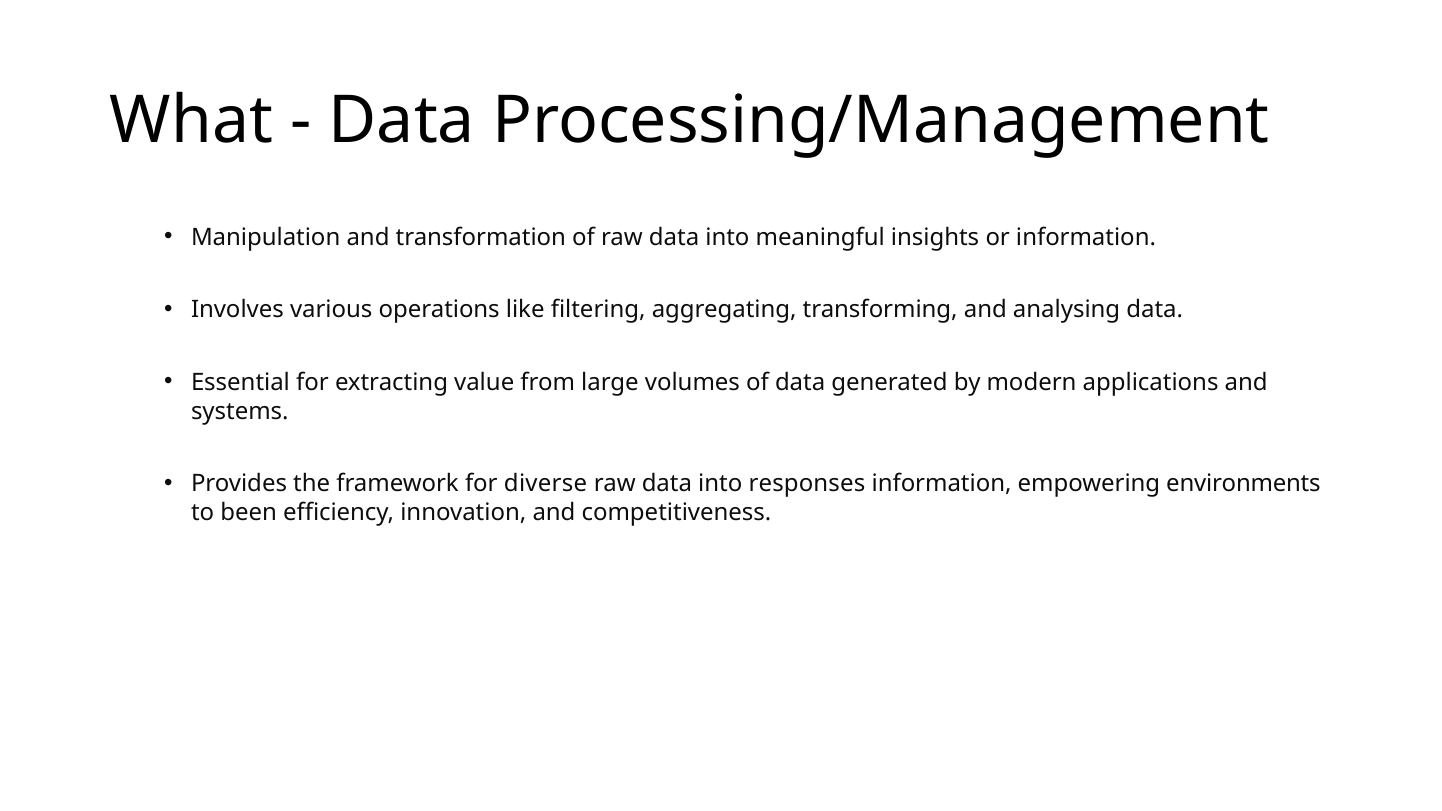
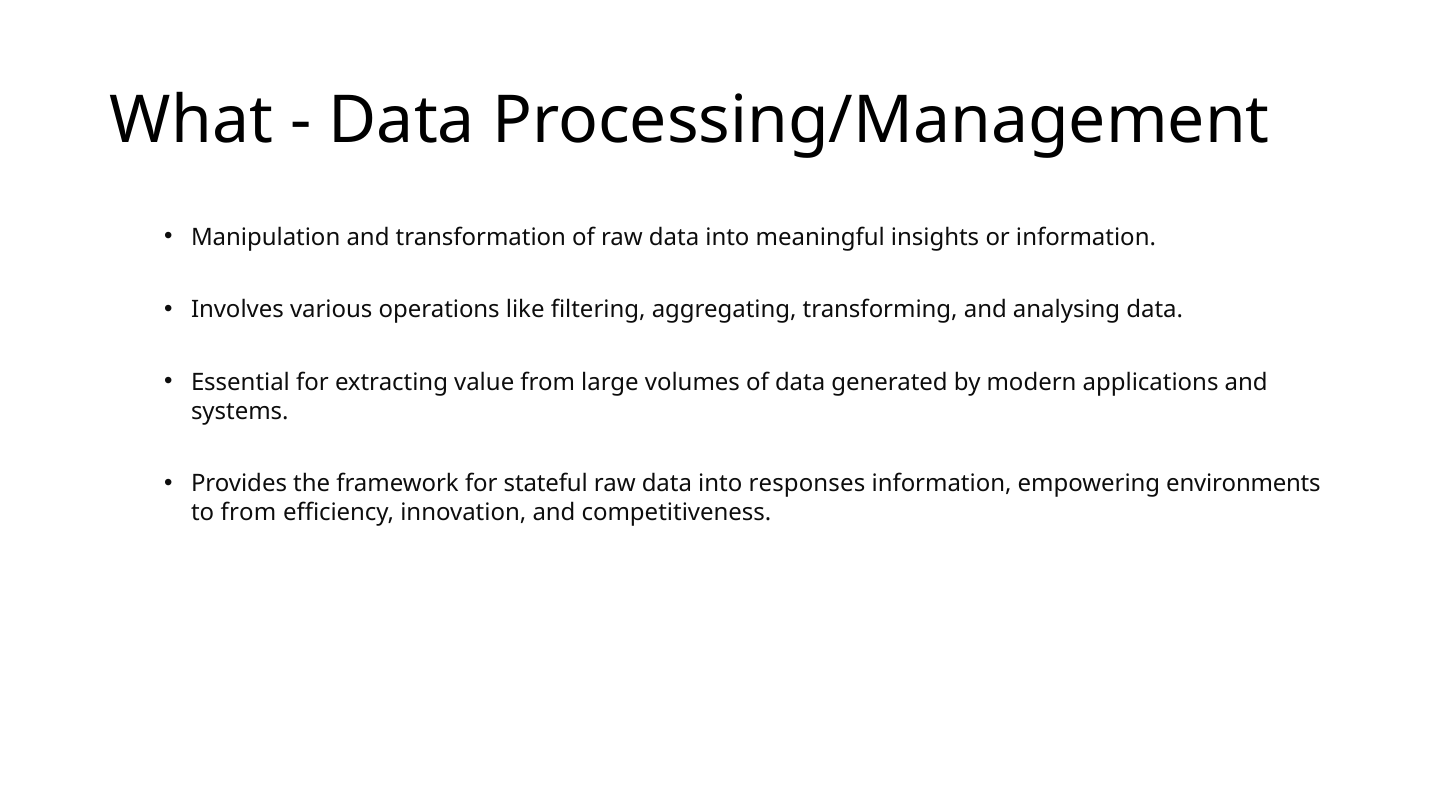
diverse: diverse -> stateful (546, 484)
to been: been -> from (248, 513)
